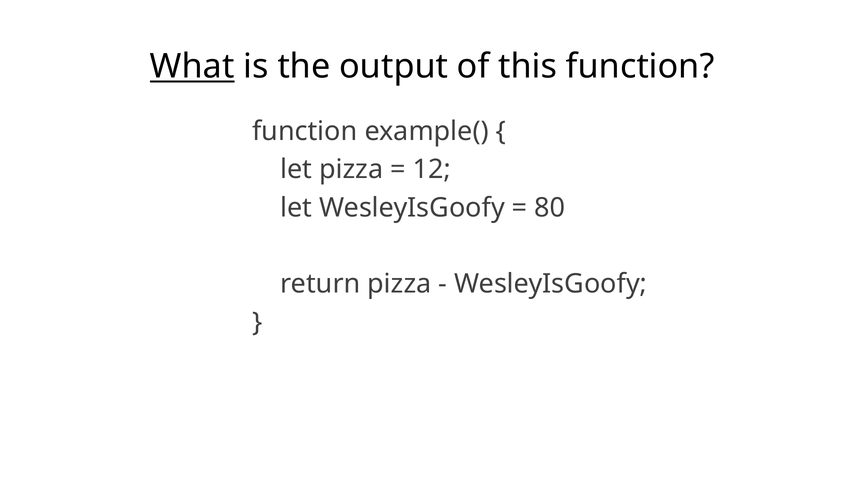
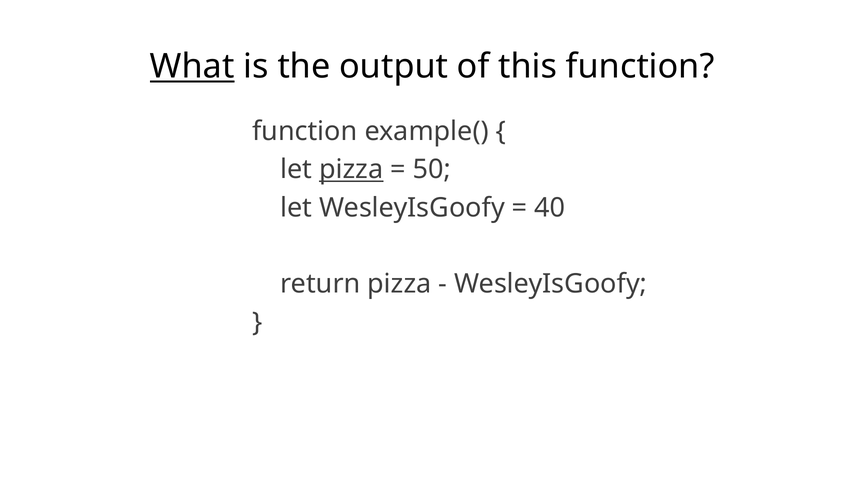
pizza underline: none -> present (351, 170)
12: 12 -> 50 (432, 170)
80: 80 -> 40 (550, 208)
